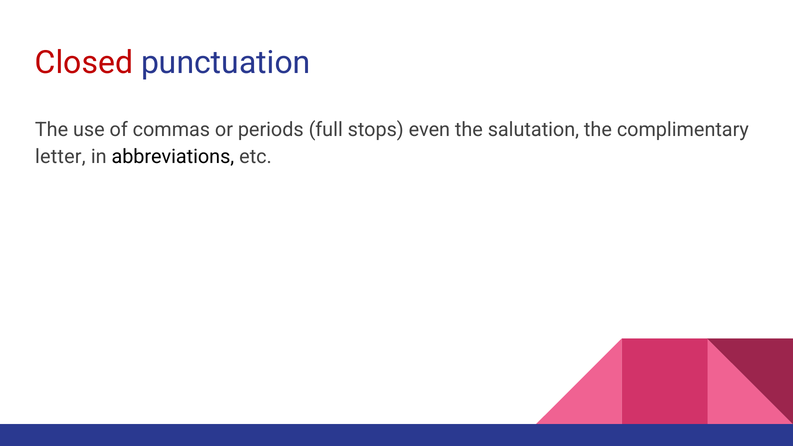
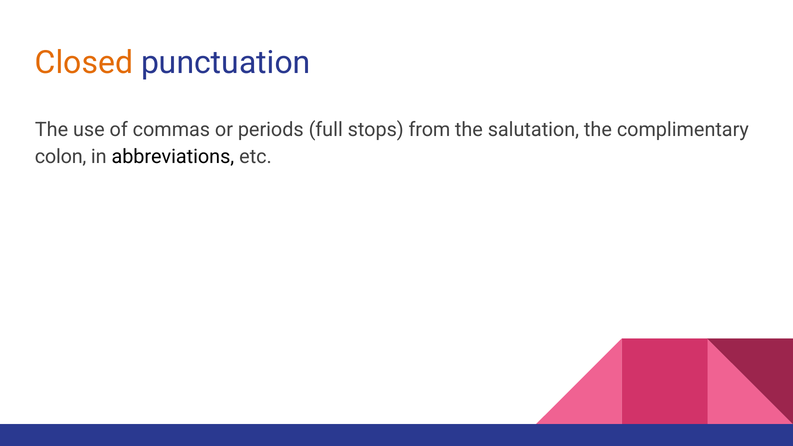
Closed colour: red -> orange (84, 63)
even: even -> from (429, 130)
letter: letter -> colon (61, 157)
